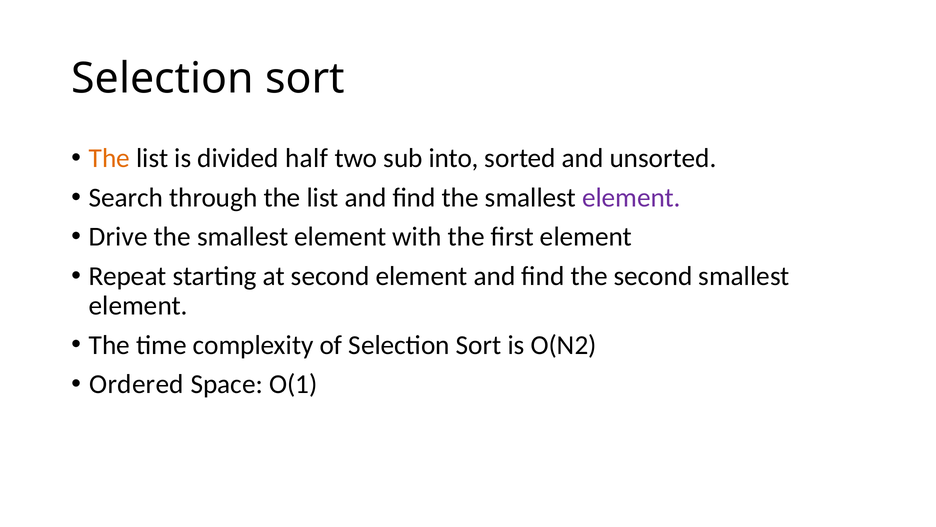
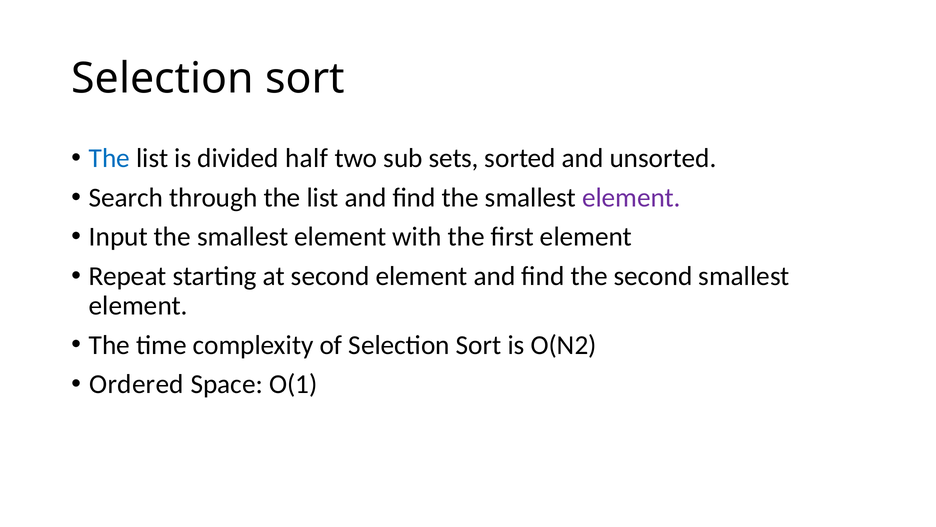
The colour: orange -> blue (109, 158)
into: into -> sets (454, 158)
Drive: Drive -> Input (118, 237)
